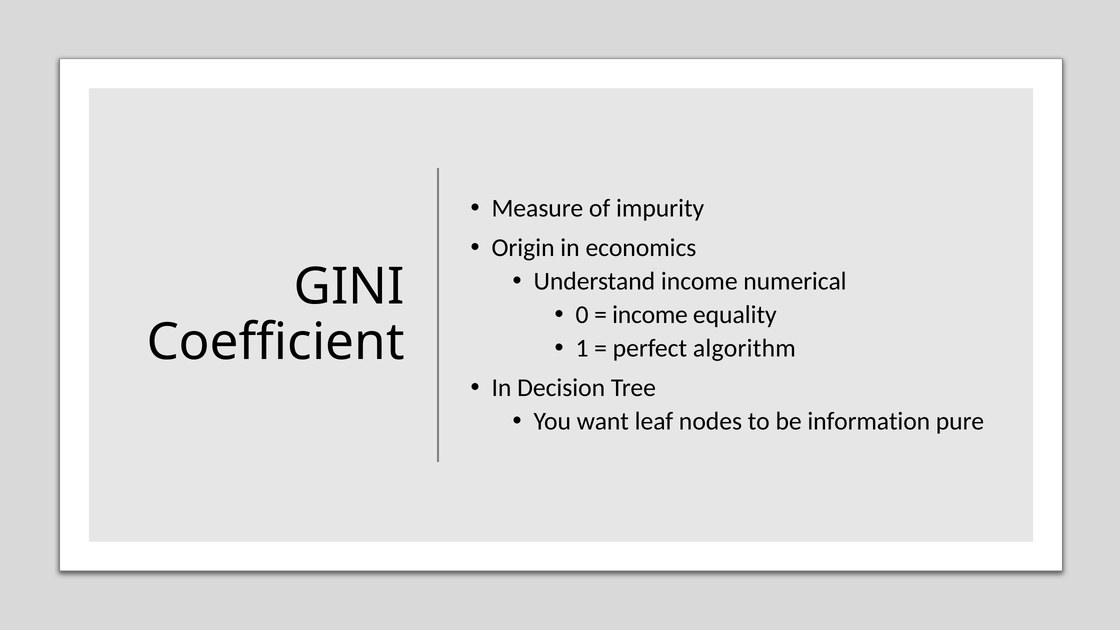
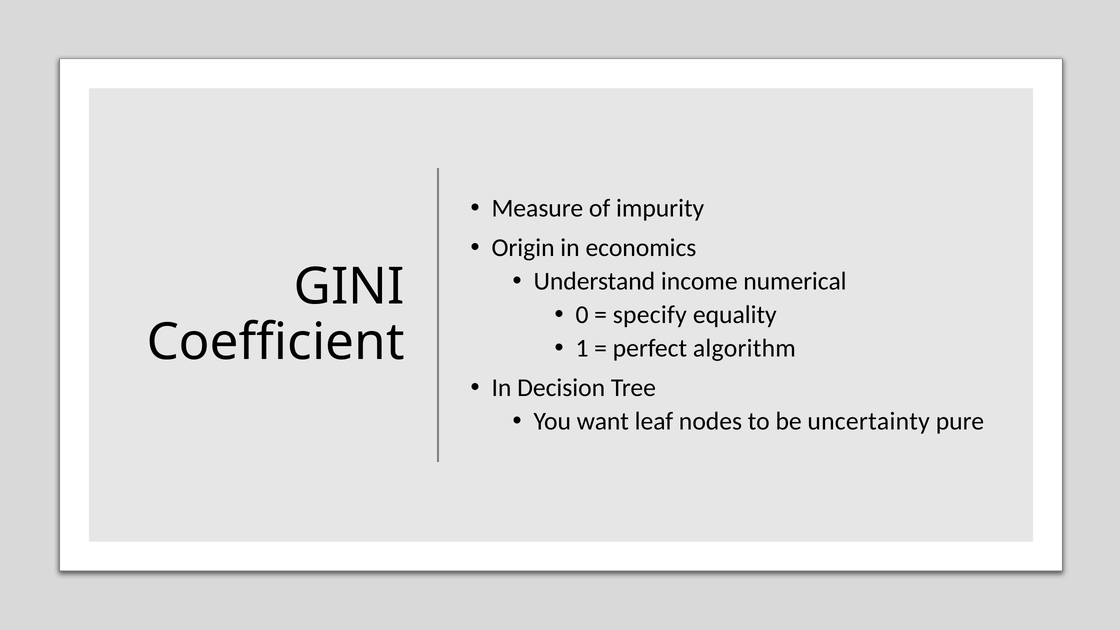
income: income -> specify (650, 315)
information: information -> uncertainty (869, 421)
